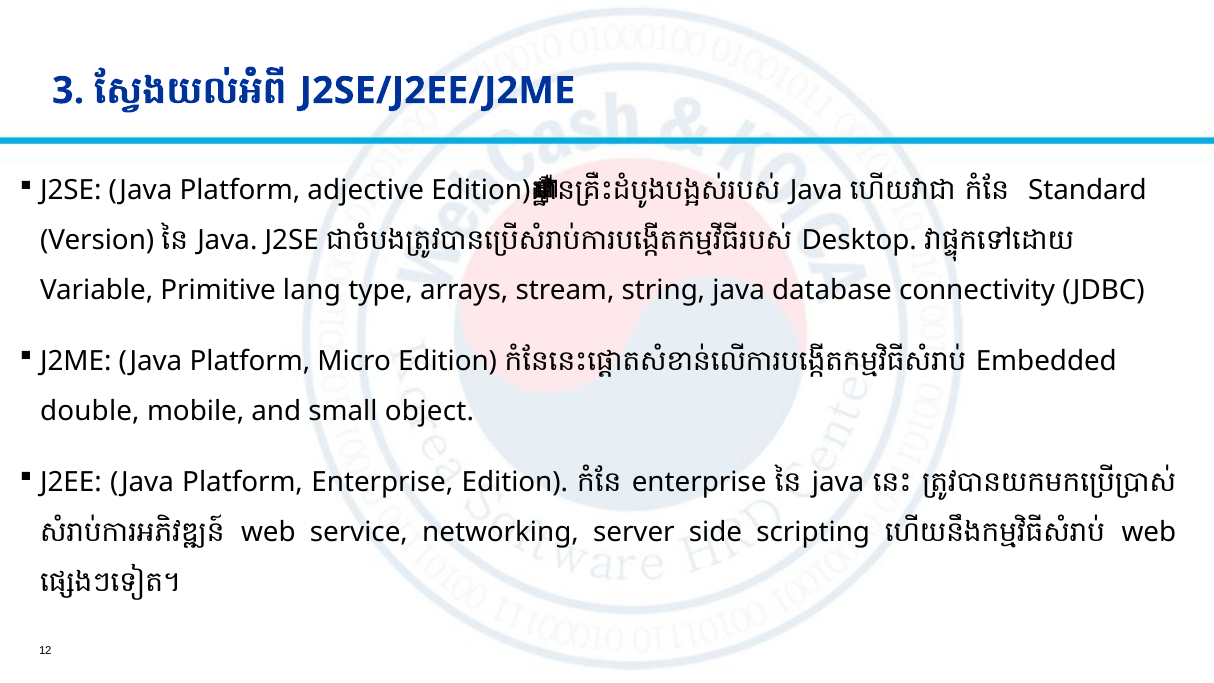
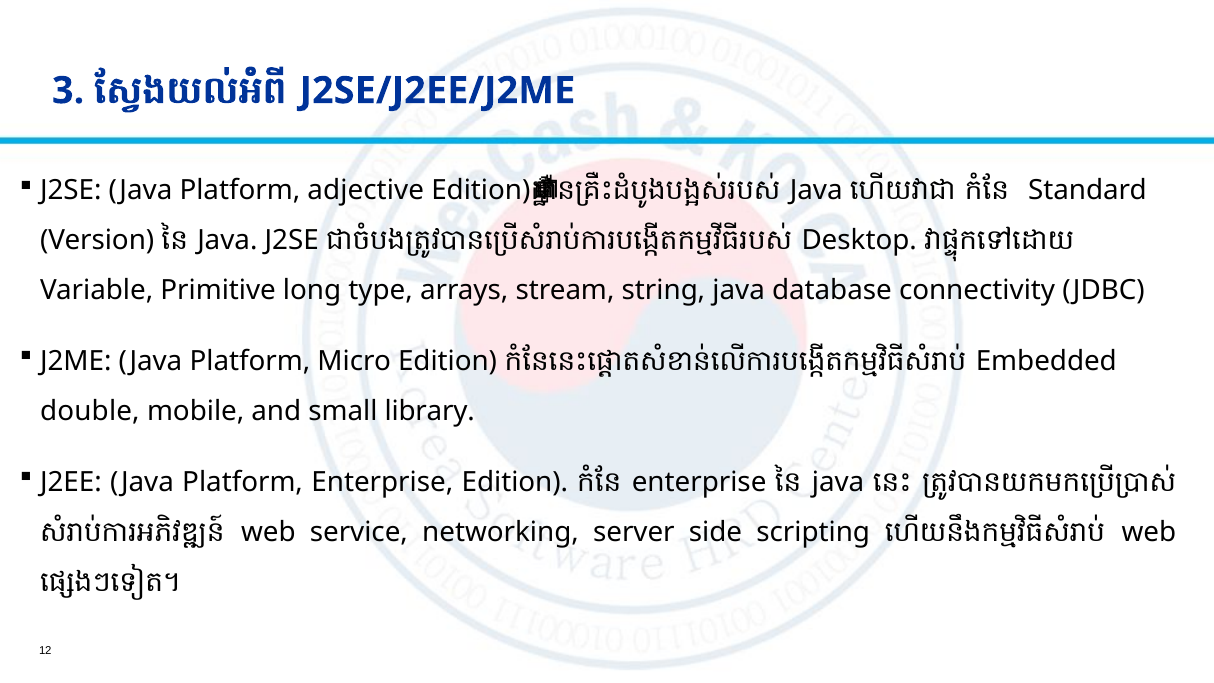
lang: lang -> long (312, 290)
object: object -> library (430, 411)
